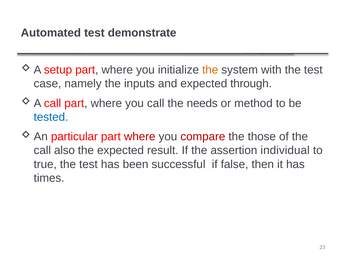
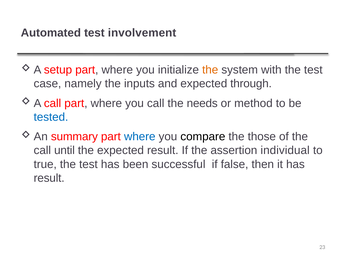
demonstrate: demonstrate -> involvement (142, 33)
particular: particular -> summary (74, 137)
where colour: red -> blue (140, 137)
compare colour: red -> black (203, 137)
also: also -> until (64, 151)
times: times -> result (49, 178)
